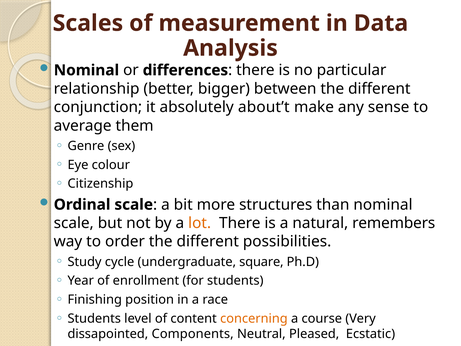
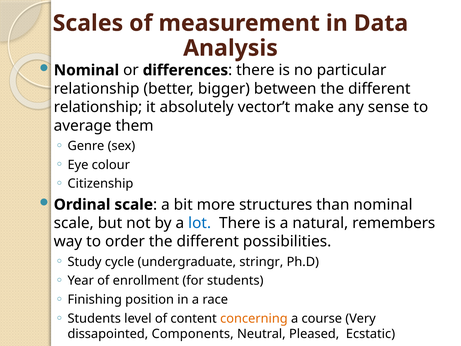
conjunction: conjunction -> relationship (98, 107)
about’t: about’t -> vector’t (264, 107)
lot colour: orange -> blue (200, 223)
square: square -> stringr (261, 262)
